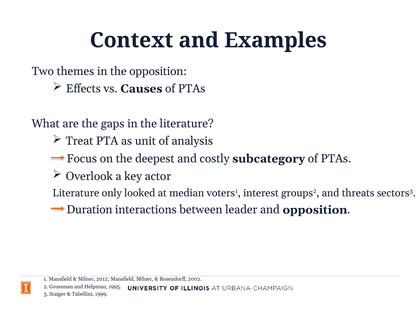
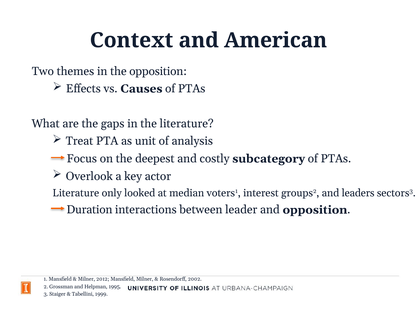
Examples: Examples -> American (276, 40)
threats: threats -> leaders (358, 193)
